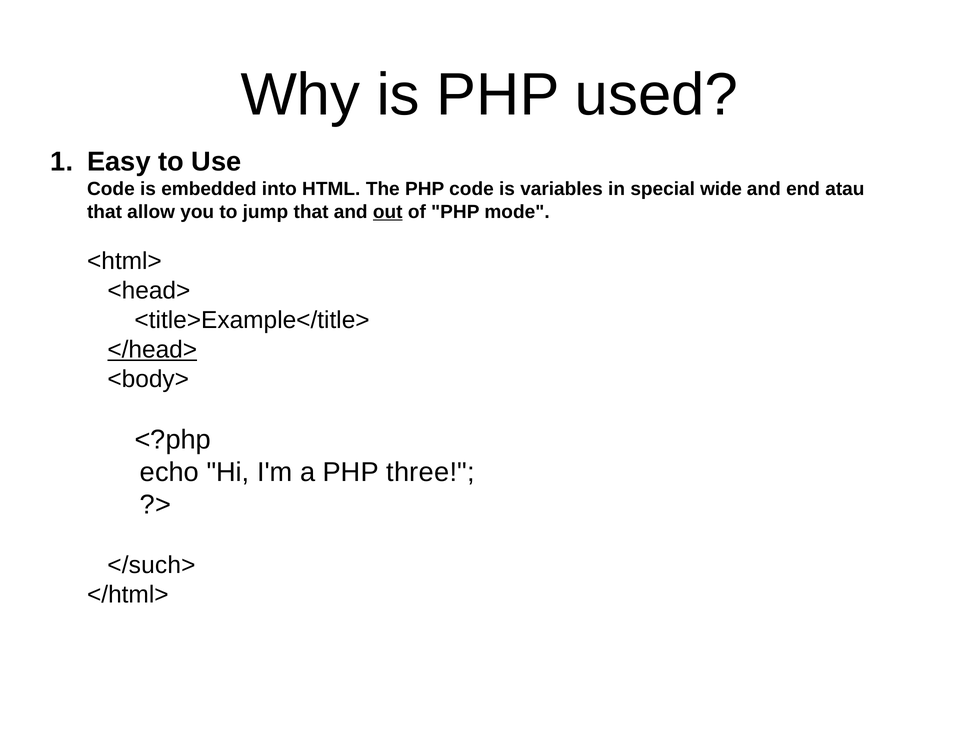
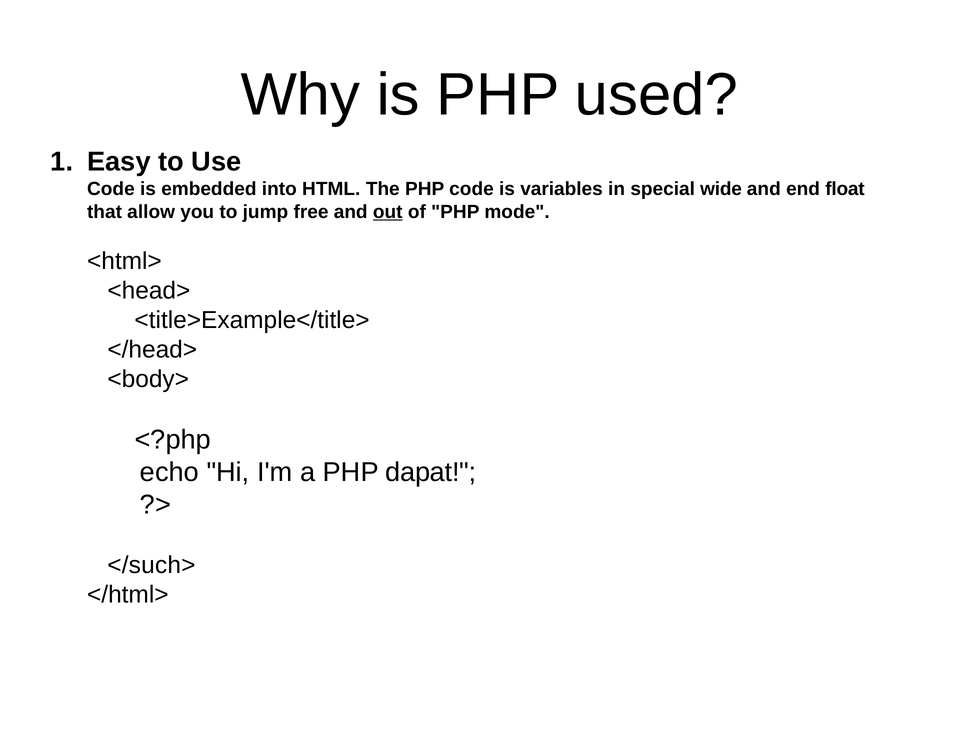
atau: atau -> float (845, 189)
jump that: that -> free (311, 212)
</head> underline: present -> none (152, 349)
three: three -> dapat (431, 472)
